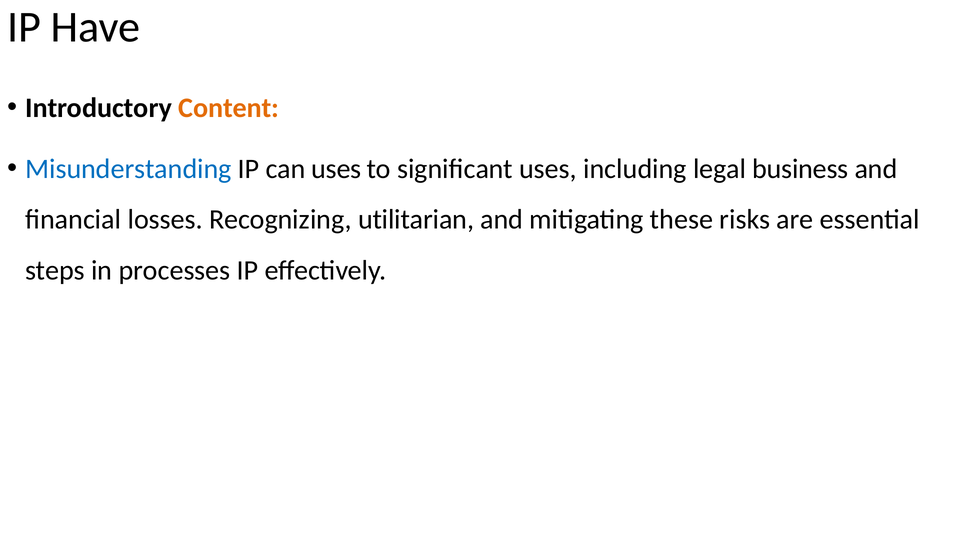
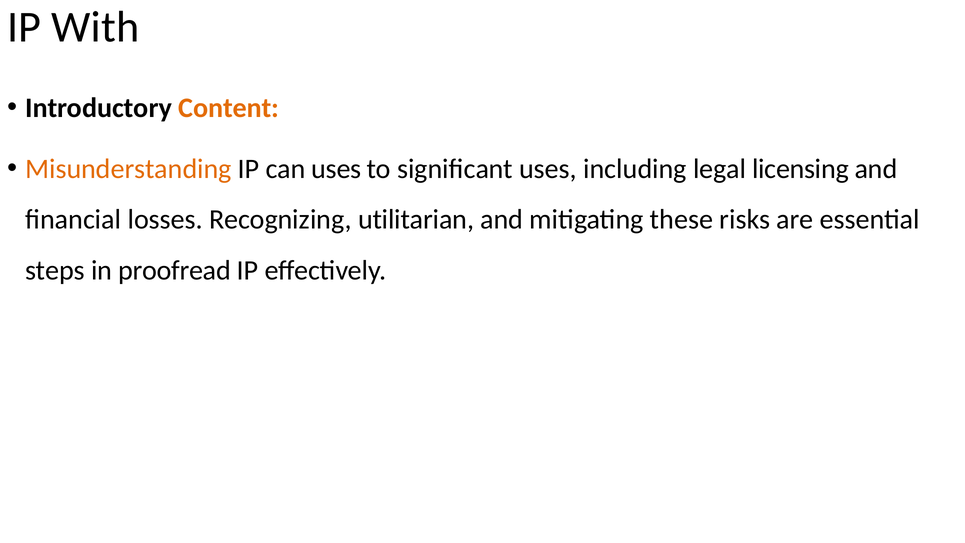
Have: Have -> With (95, 27)
Misunderstanding colour: blue -> orange (128, 169)
business: business -> licensing (800, 169)
processes: processes -> proofread (175, 270)
